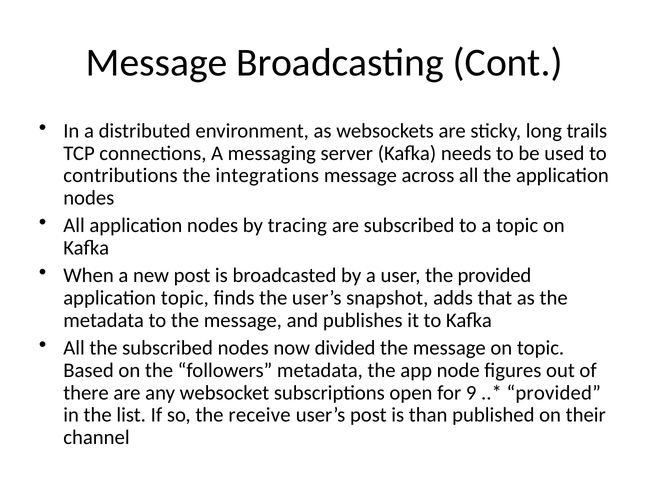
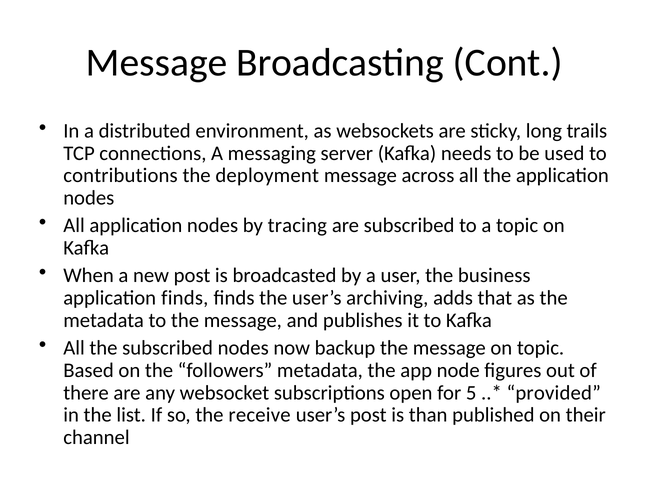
integrations: integrations -> deployment (267, 175)
the provided: provided -> business (494, 275)
application topic: topic -> finds (185, 298)
snapshot: snapshot -> archiving (387, 298)
divided: divided -> backup (345, 348)
9: 9 -> 5 (471, 392)
